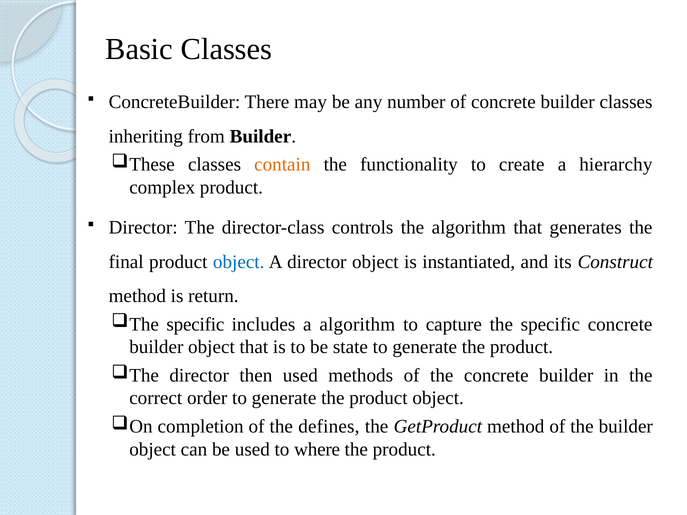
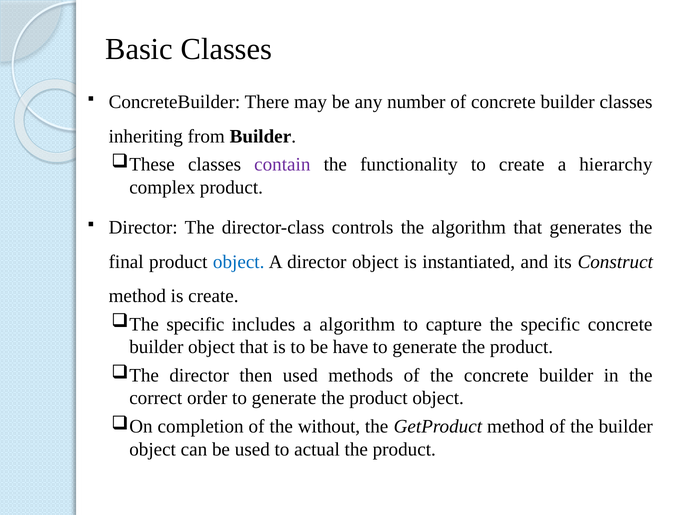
contain colour: orange -> purple (282, 165)
is return: return -> create (213, 296)
state: state -> have (351, 347)
defines: defines -> without (329, 427)
where: where -> actual (317, 449)
